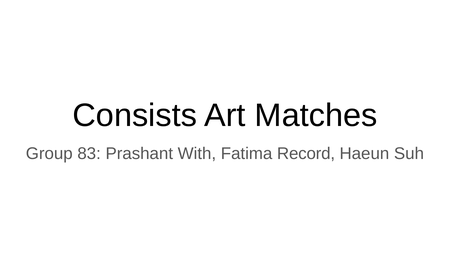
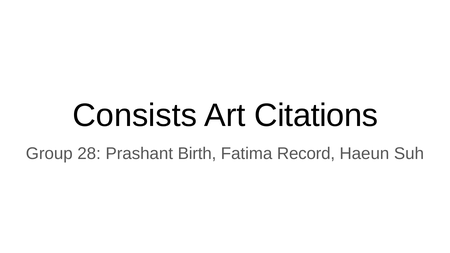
Matches: Matches -> Citations (316, 116)
83: 83 -> 28 (89, 154)
With: With -> Birth (197, 154)
